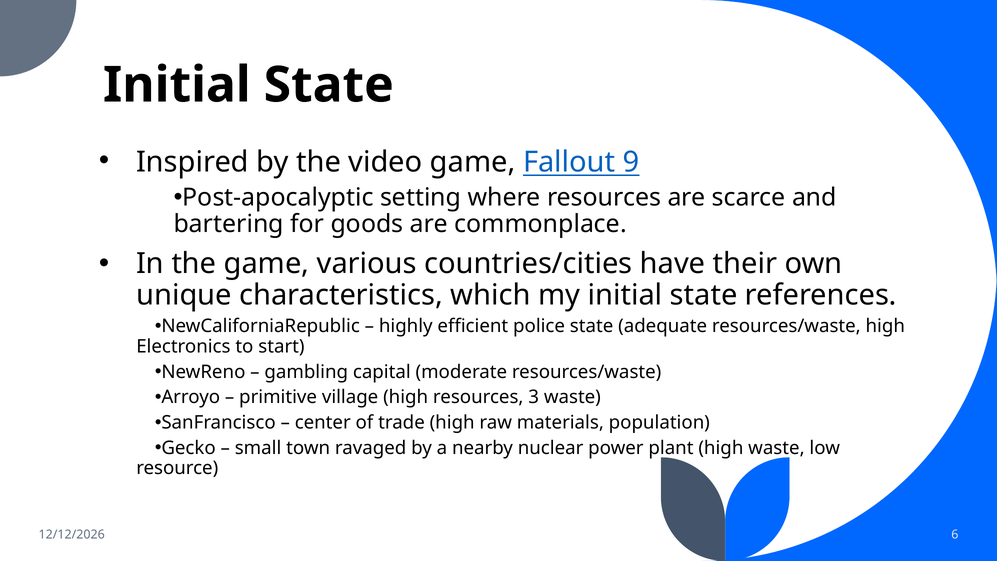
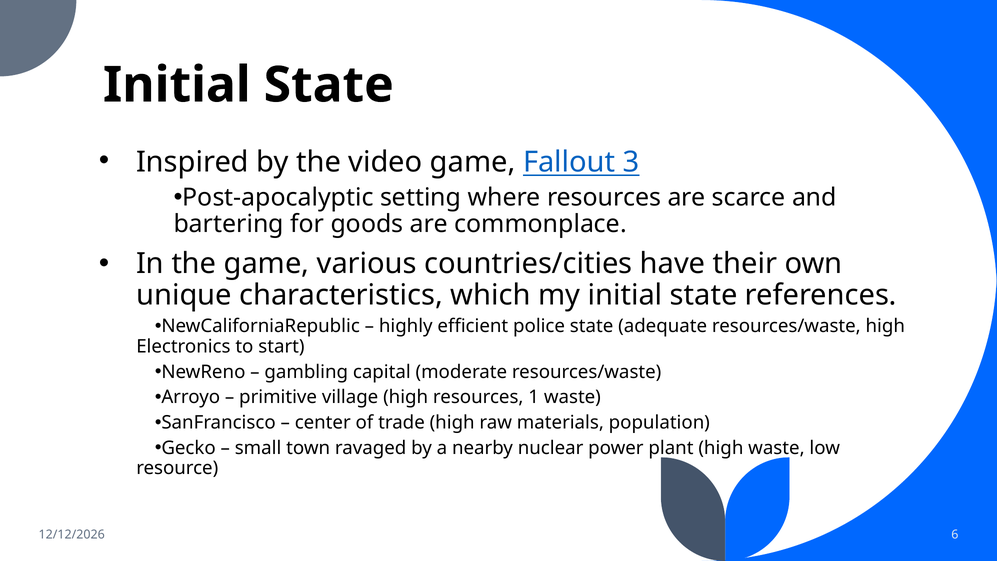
9: 9 -> 3 (631, 162)
3: 3 -> 1 (534, 397)
